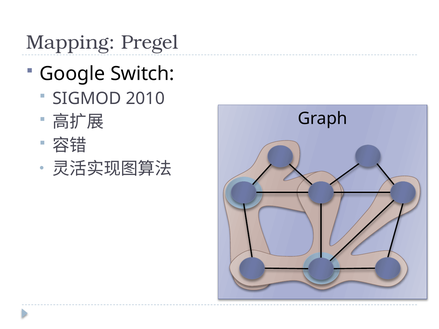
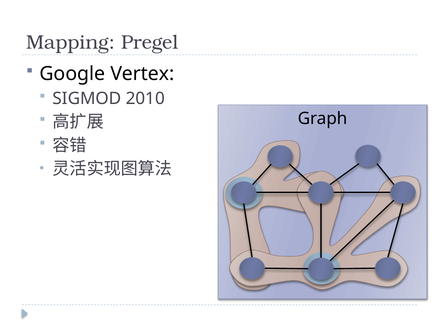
Switch: Switch -> Vertex (142, 74)
